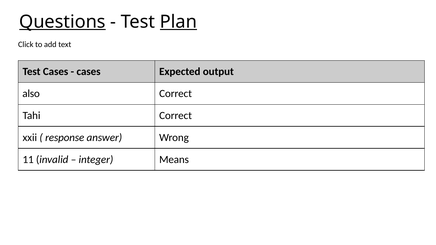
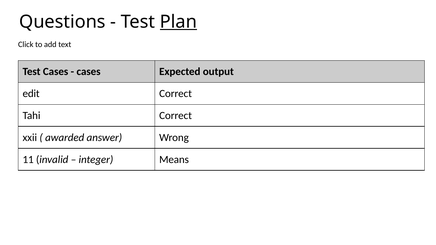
Questions underline: present -> none (62, 22)
also: also -> edit (31, 94)
response: response -> awarded (65, 138)
